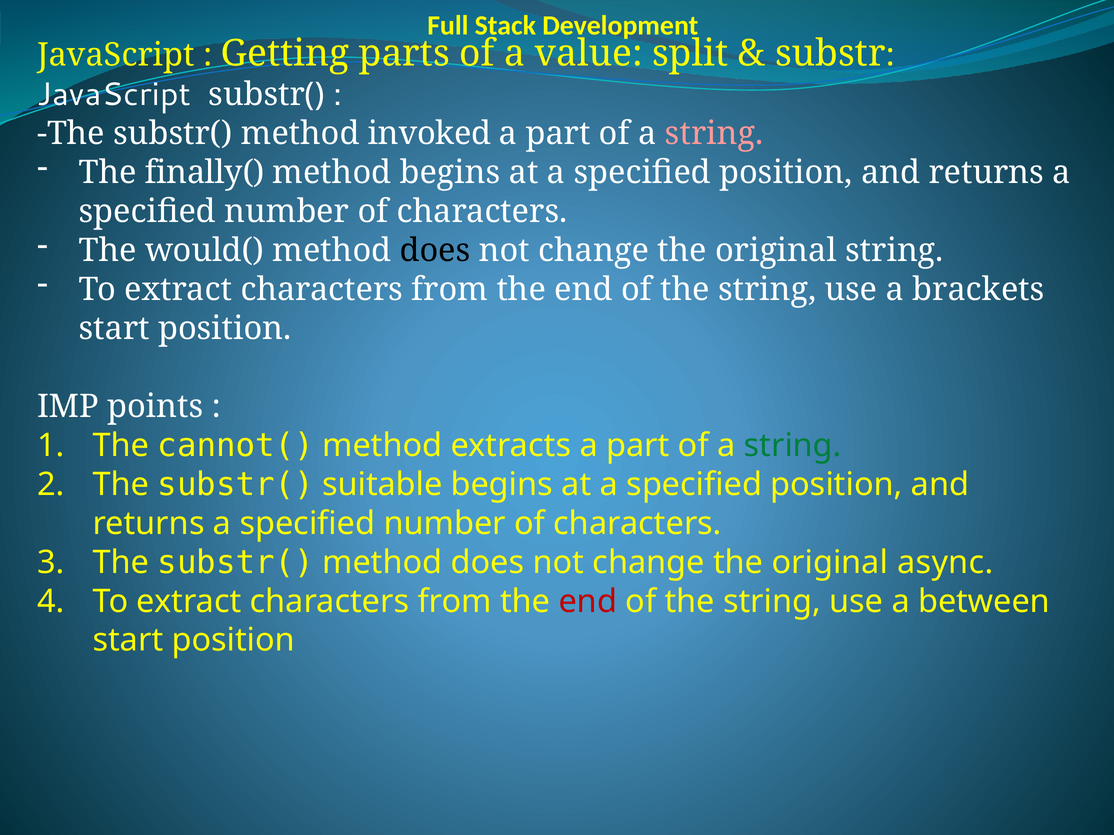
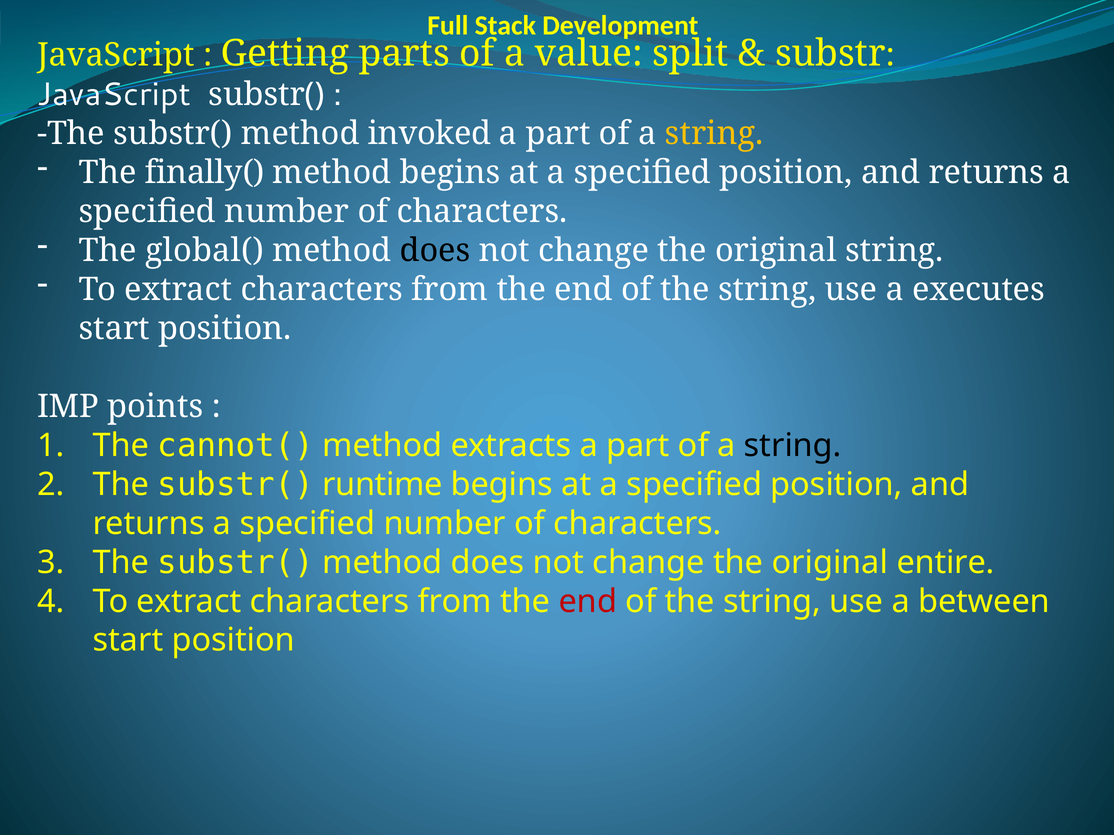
string colour: pink -> yellow (714, 134)
would(: would( -> global( (204, 251)
brackets: brackets -> executes (979, 290)
string colour: green -> black (793, 446)
suitable: suitable -> runtime (382, 485)
async: async -> entire (946, 563)
